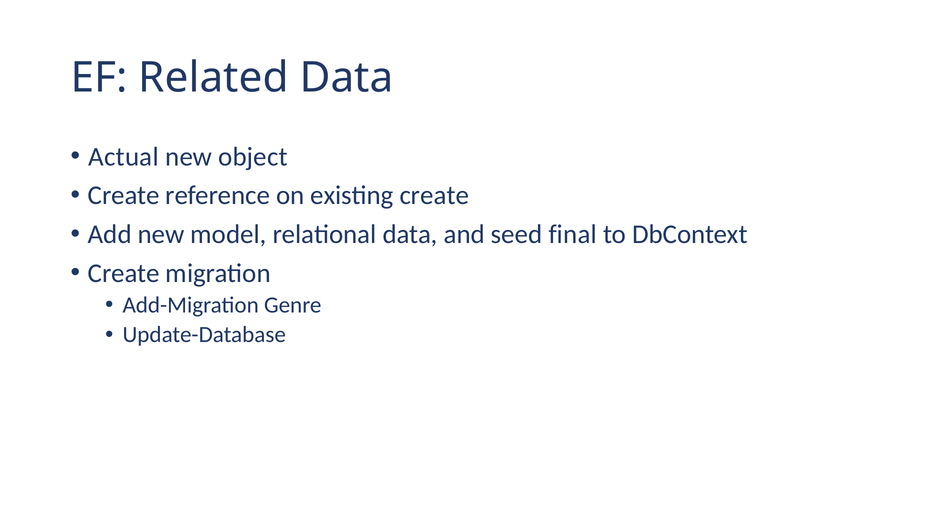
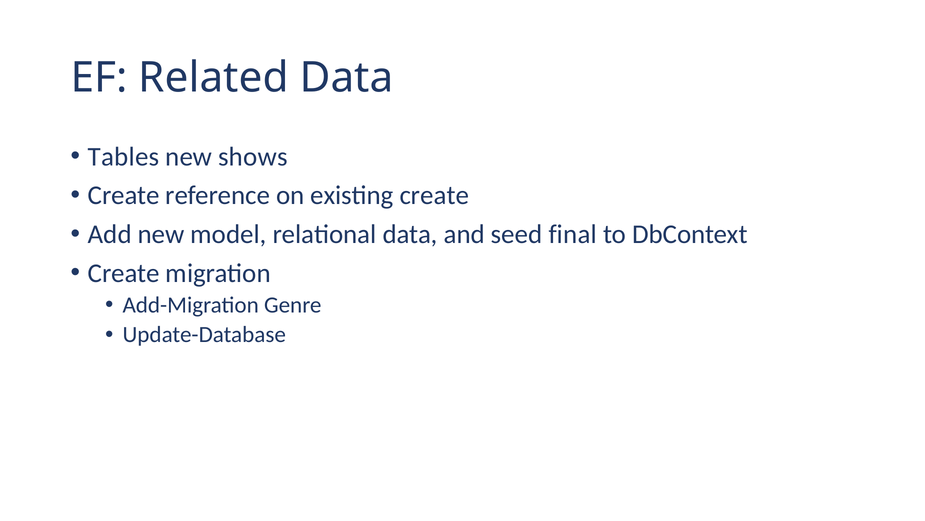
Actual: Actual -> Tables (124, 156)
object: object -> shows (253, 156)
